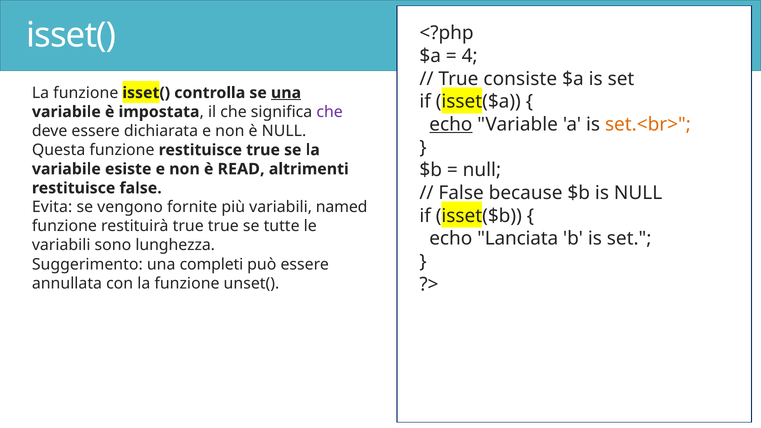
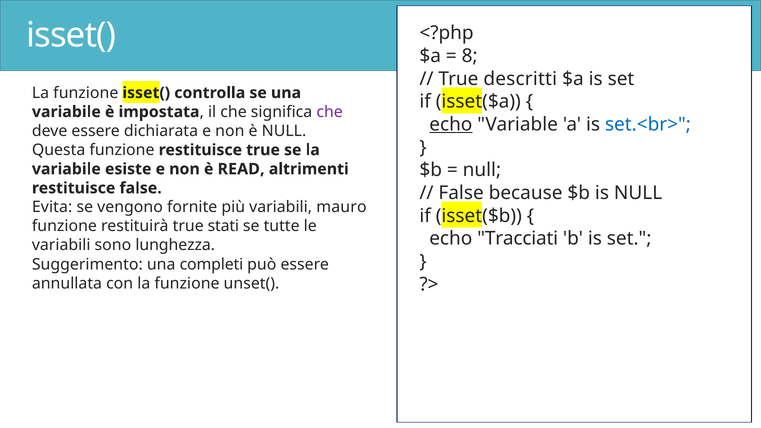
4: 4 -> 8 (470, 56)
consiste: consiste -> descritti (520, 79)
una underline: present -> none (286, 93)
set.<br> colour: orange -> blue (648, 124)
named: named -> mauro (341, 207)
true true: true -> stati (223, 226)
Lanciata: Lanciata -> Tracciati (518, 239)
